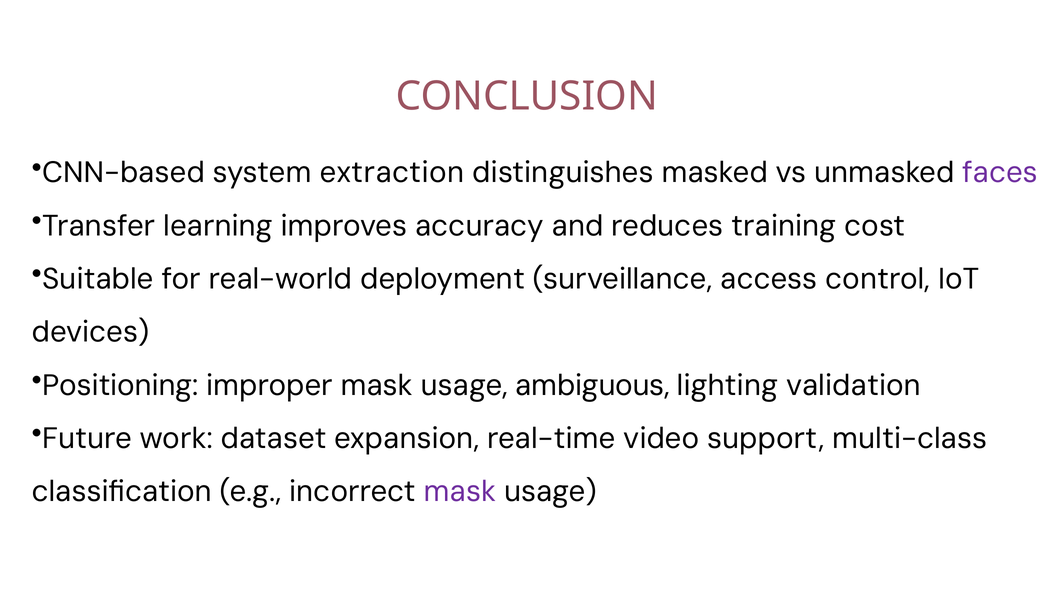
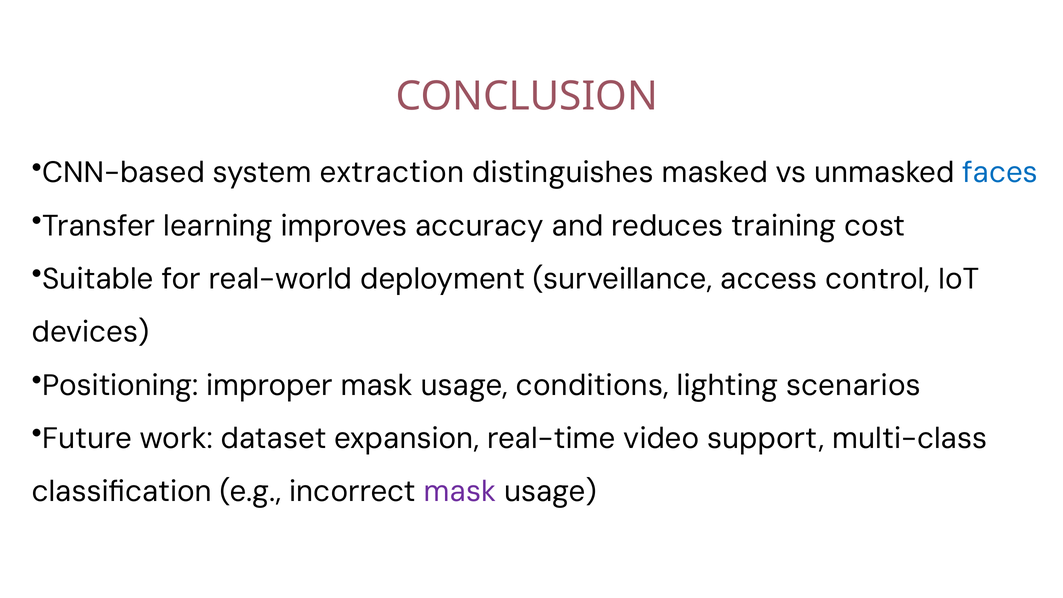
faces colour: purple -> blue (1000, 173)
ambiguous: ambiguous -> conditions (592, 385)
validation: validation -> scenarios (853, 385)
